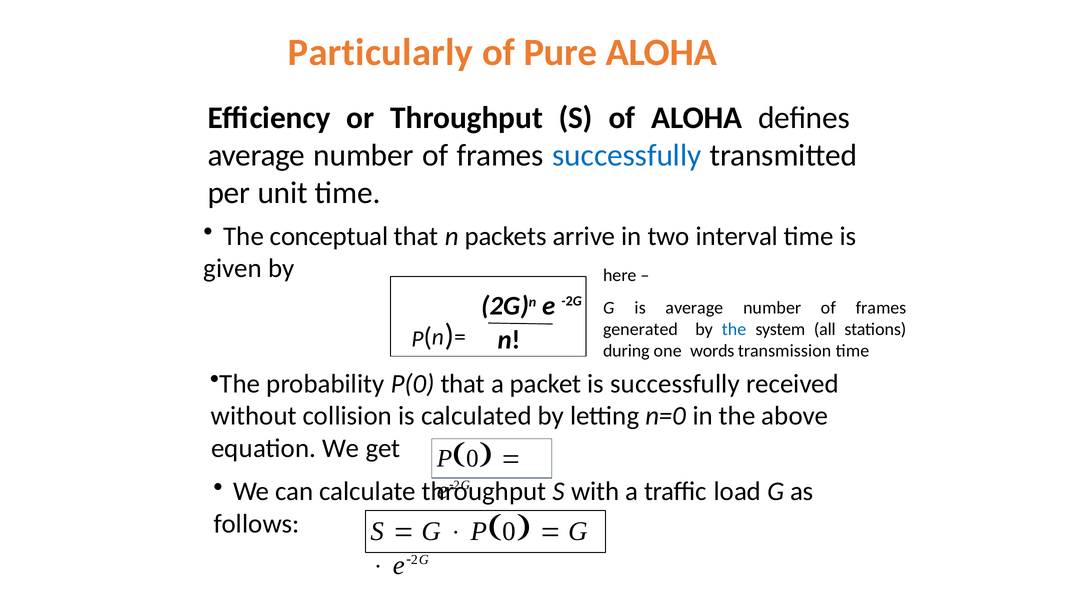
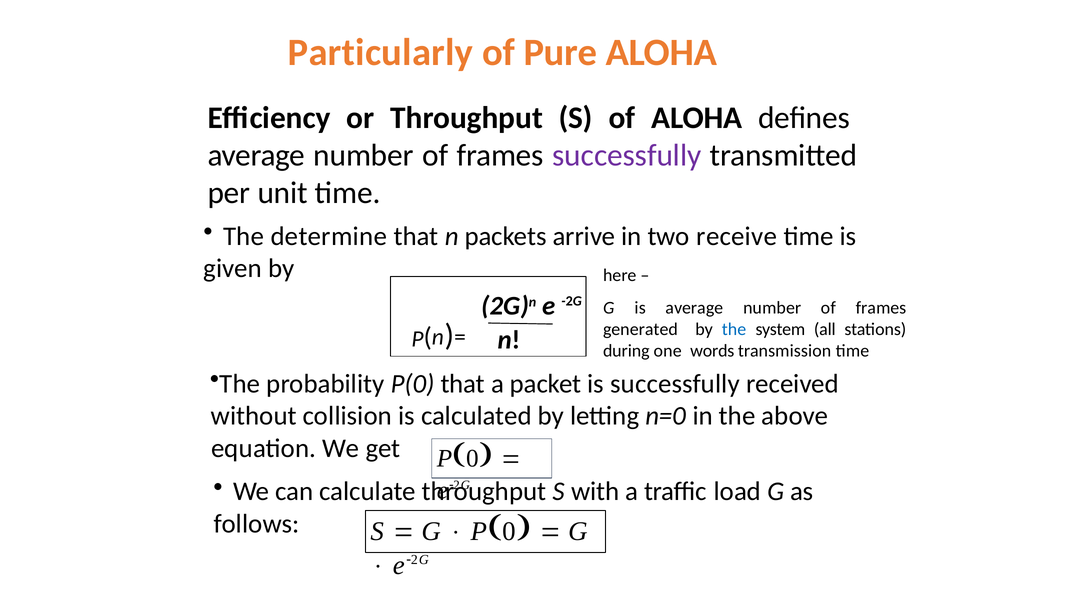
successfully colour: blue -> purple (627, 155)
conceptual: conceptual -> determine (329, 236)
interval: interval -> receive (737, 236)
